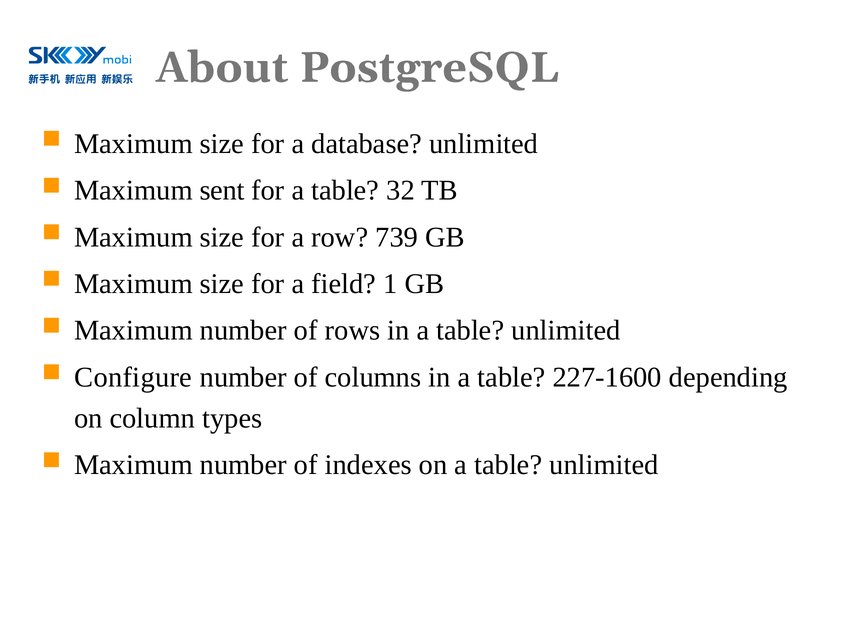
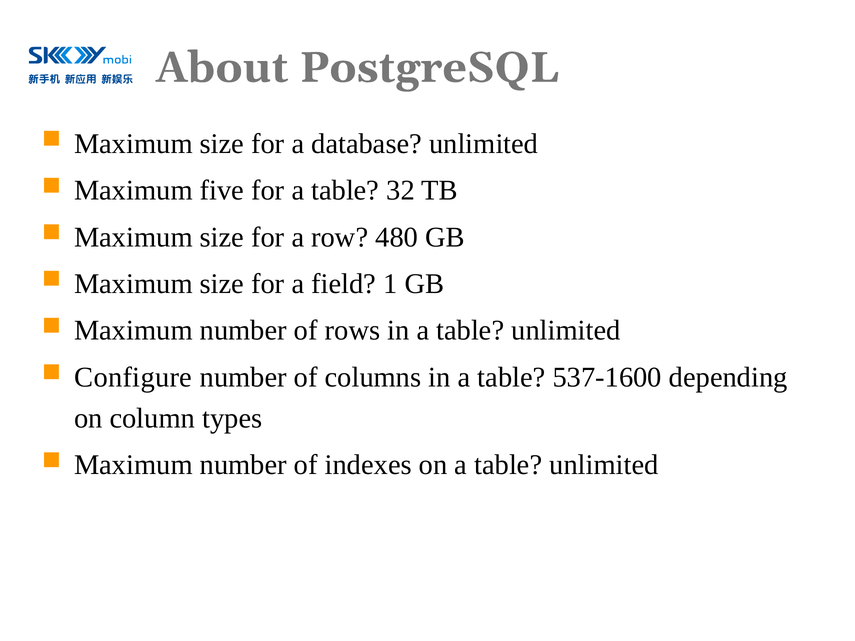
sent: sent -> five (222, 190)
739: 739 -> 480 (397, 237)
227-1600: 227-1600 -> 537-1600 (607, 377)
